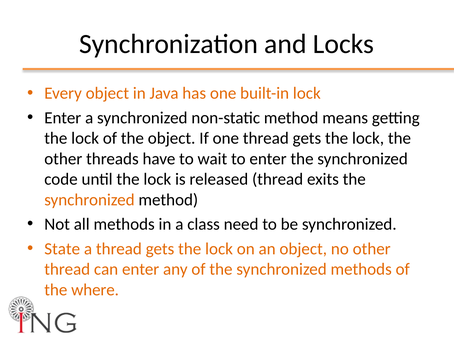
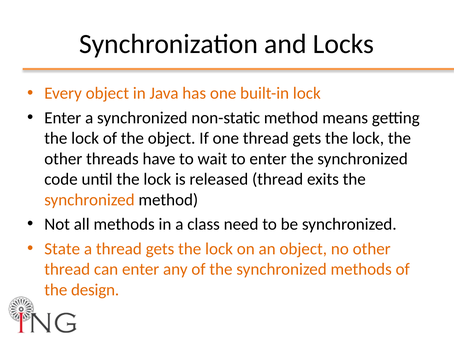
where: where -> design (95, 289)
